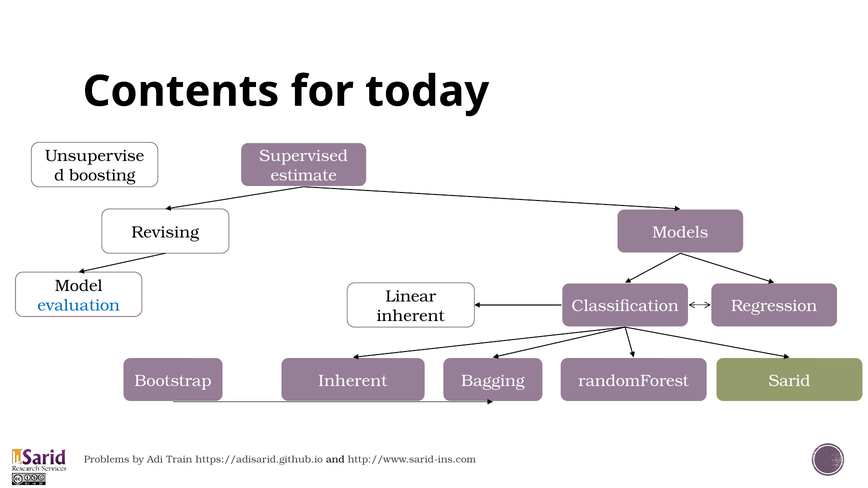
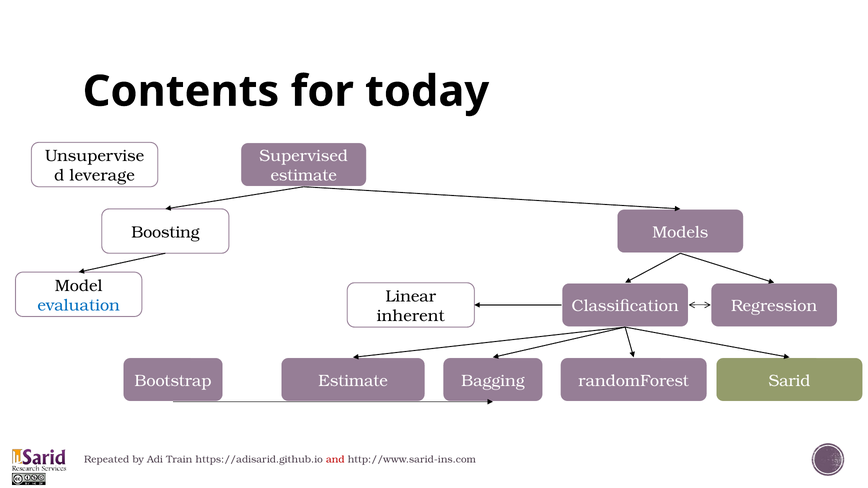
boosting: boosting -> leverage (102, 176)
Revising: Revising -> Boosting (165, 232)
Inherent: Inherent -> Estimate (353, 381)
Problems: Problems -> Repeated (107, 460)
and colour: black -> red (335, 460)
